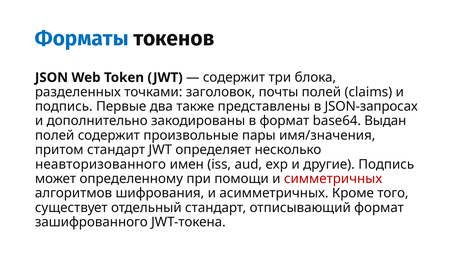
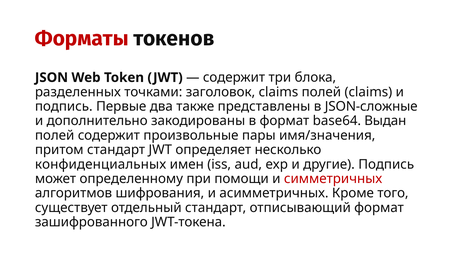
Форматы colour: blue -> red (82, 38)
заголовок почты: почты -> claims (278, 92)
JSON-запросах: JSON-запросах -> JSON-сложные (371, 106)
неавторизованного: неавторизованного -> конфиденциальных (101, 164)
